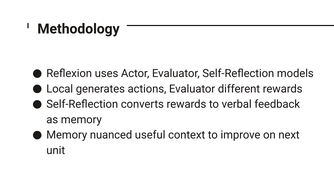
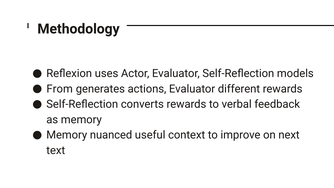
Local: Local -> From (60, 89)
unit: unit -> text (56, 150)
